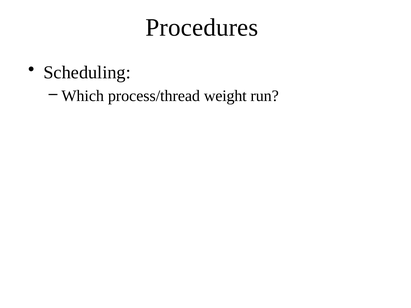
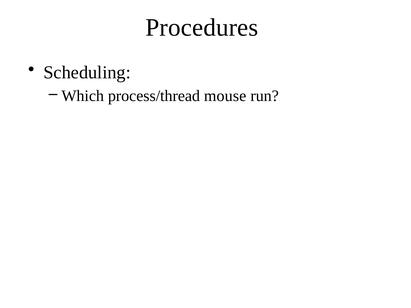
weight: weight -> mouse (225, 96)
